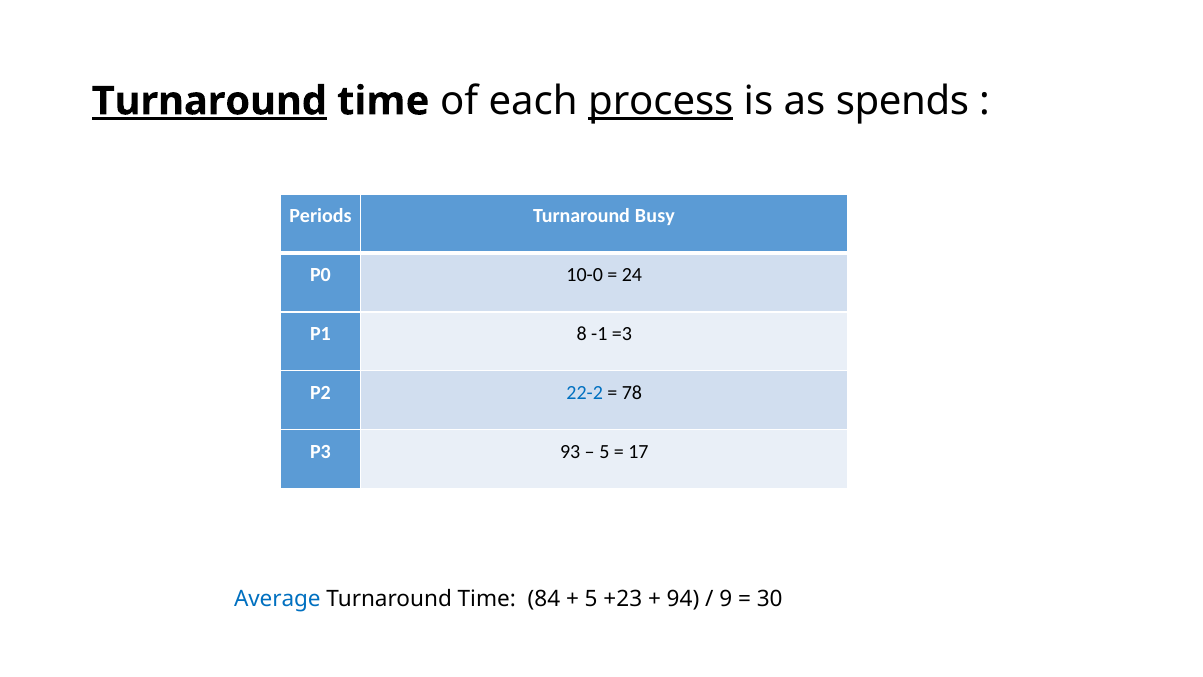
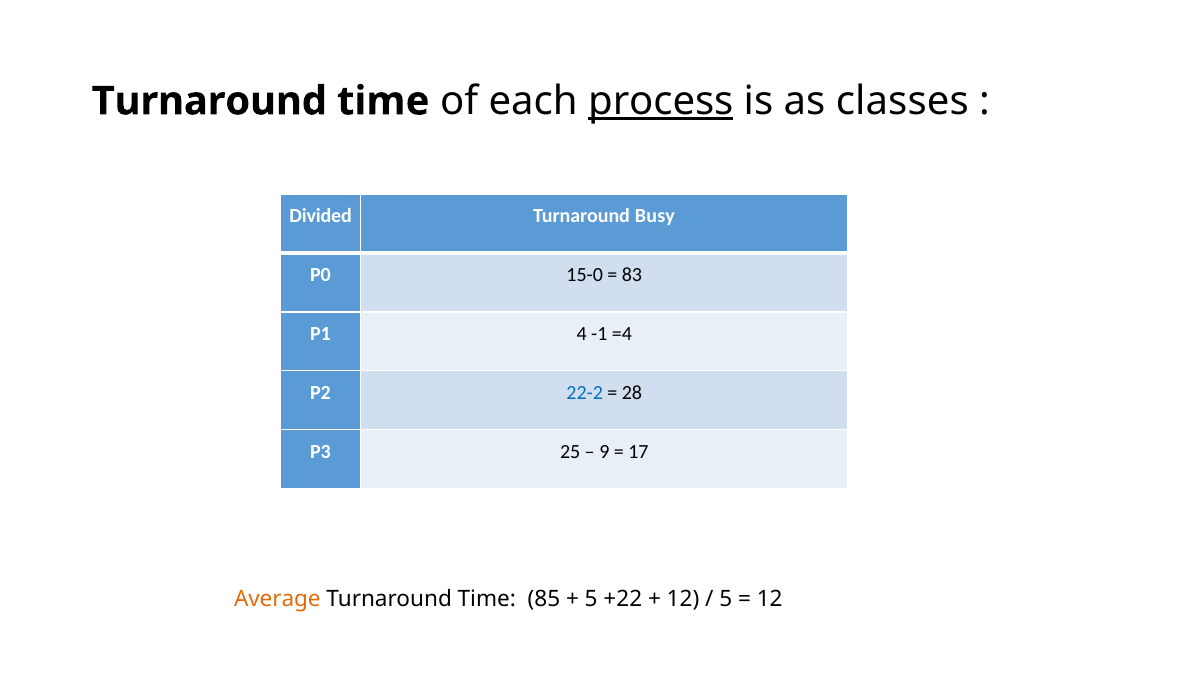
Turnaround underline: present -> none (209, 101)
spends: spends -> classes (902, 101)
Periods: Periods -> Divided (321, 216)
10-0: 10-0 -> 15-0 (585, 275)
24: 24 -> 83 (632, 275)
8: 8 -> 4 (582, 334)
=3: =3 -> =4 (622, 334)
78: 78 -> 28 (632, 392)
93: 93 -> 25 (570, 451)
5: 5 -> 9 (604, 451)
Average colour: blue -> orange (277, 599)
84: 84 -> 85 (544, 599)
+23: +23 -> +22 (623, 599)
94: 94 -> 12 (683, 599)
9: 9 -> 5 (726, 599)
30: 30 -> 12 (770, 599)
